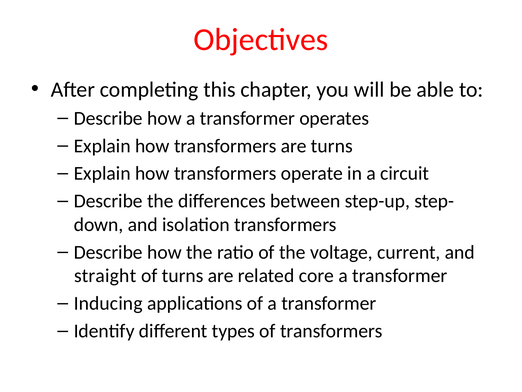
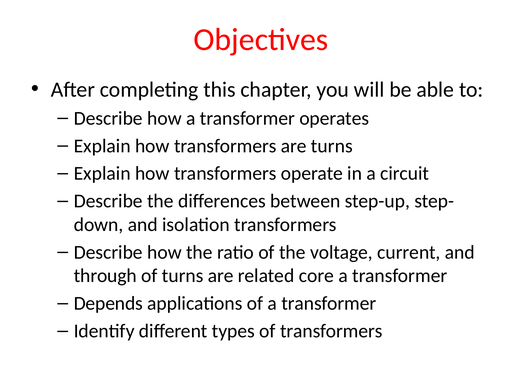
straight: straight -> through (105, 275)
Inducing: Inducing -> Depends (108, 303)
